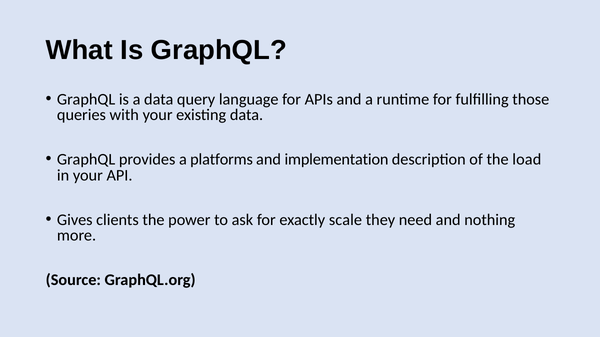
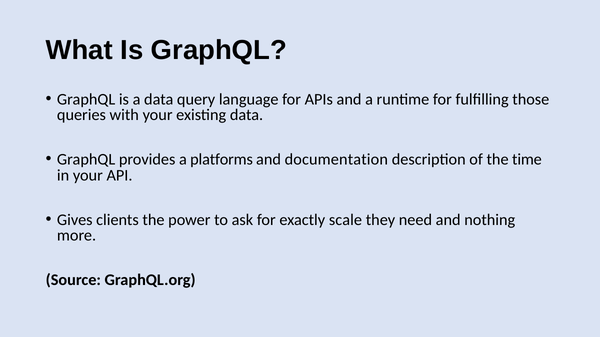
implementation: implementation -> documentation (336, 160)
load: load -> time (527, 160)
